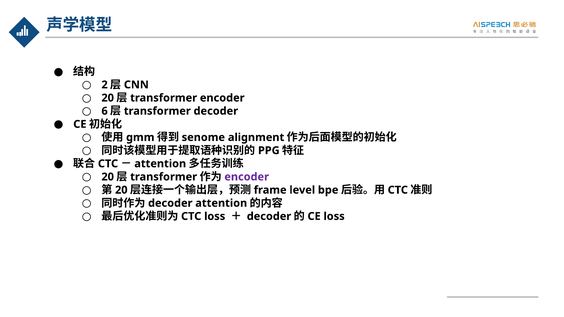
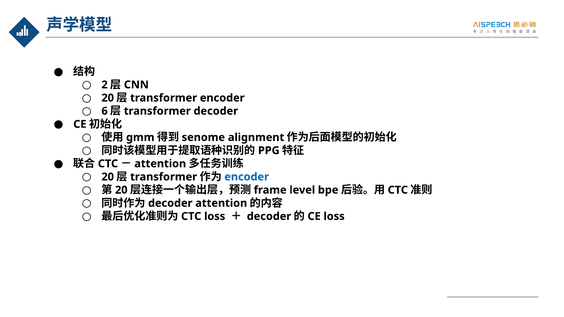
encoder colour: purple -> blue (247, 177)
